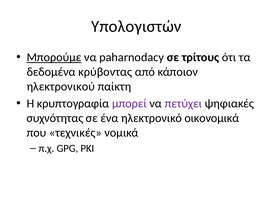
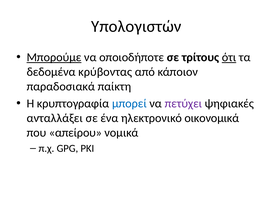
paharnodacy: paharnodacy -> οποιοδήποτε (132, 57)
ότι underline: none -> present (229, 57)
ηλεκτρονικού: ηλεκτρονικού -> παραδοσιακά (61, 86)
μπορεί colour: purple -> blue (129, 103)
συχνότητας: συχνότητας -> ανταλλάξει (55, 118)
τεχνικές: τεχνικές -> απείρου (75, 133)
